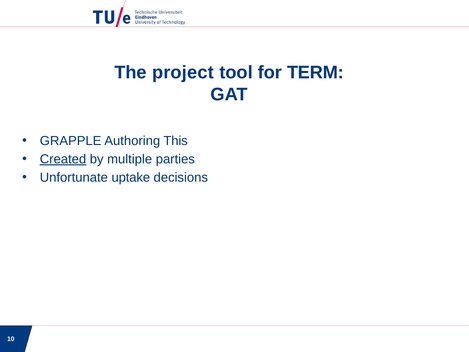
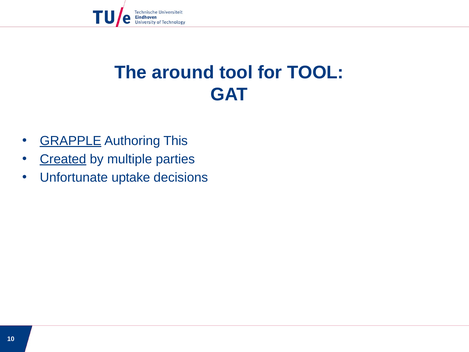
project: project -> around (183, 72)
for TERM: TERM -> TOOL (315, 72)
GRAPPLE underline: none -> present (71, 141)
